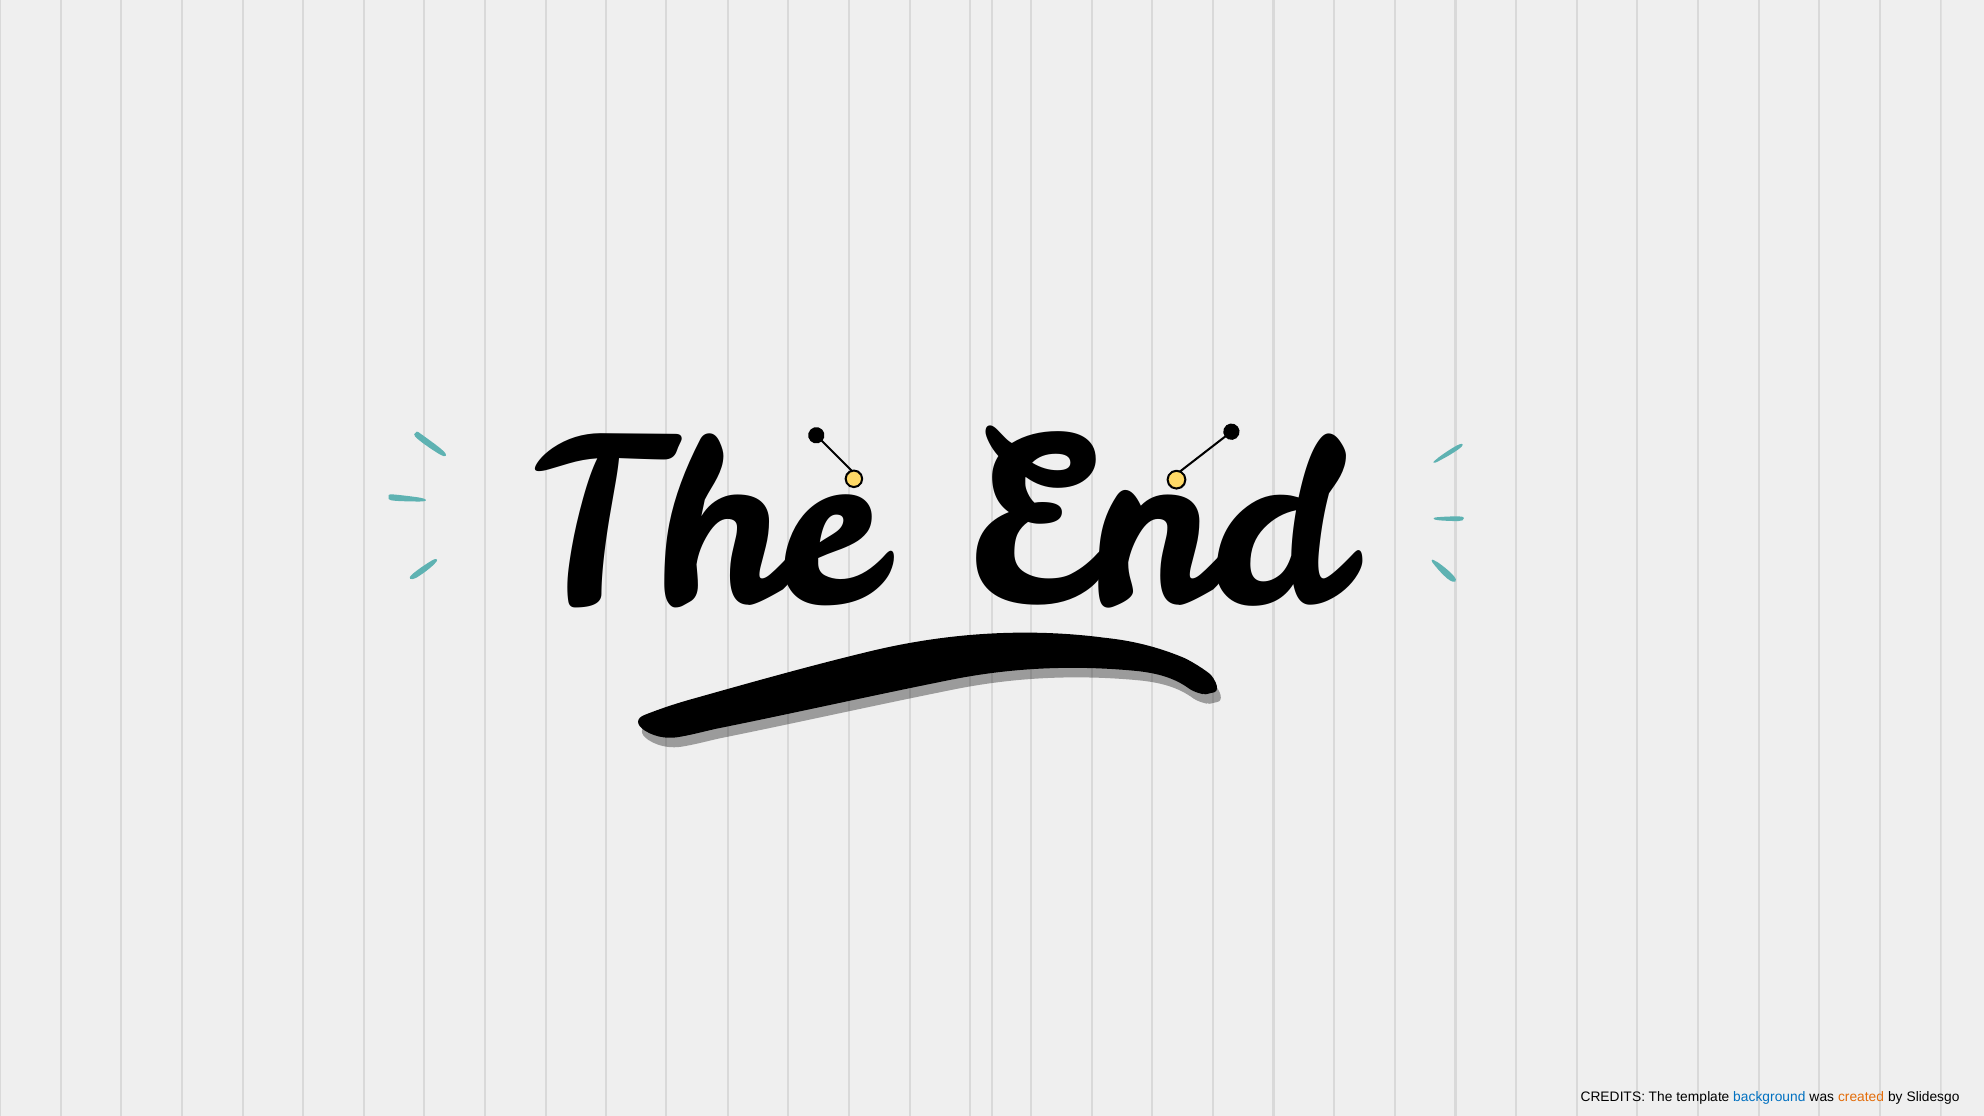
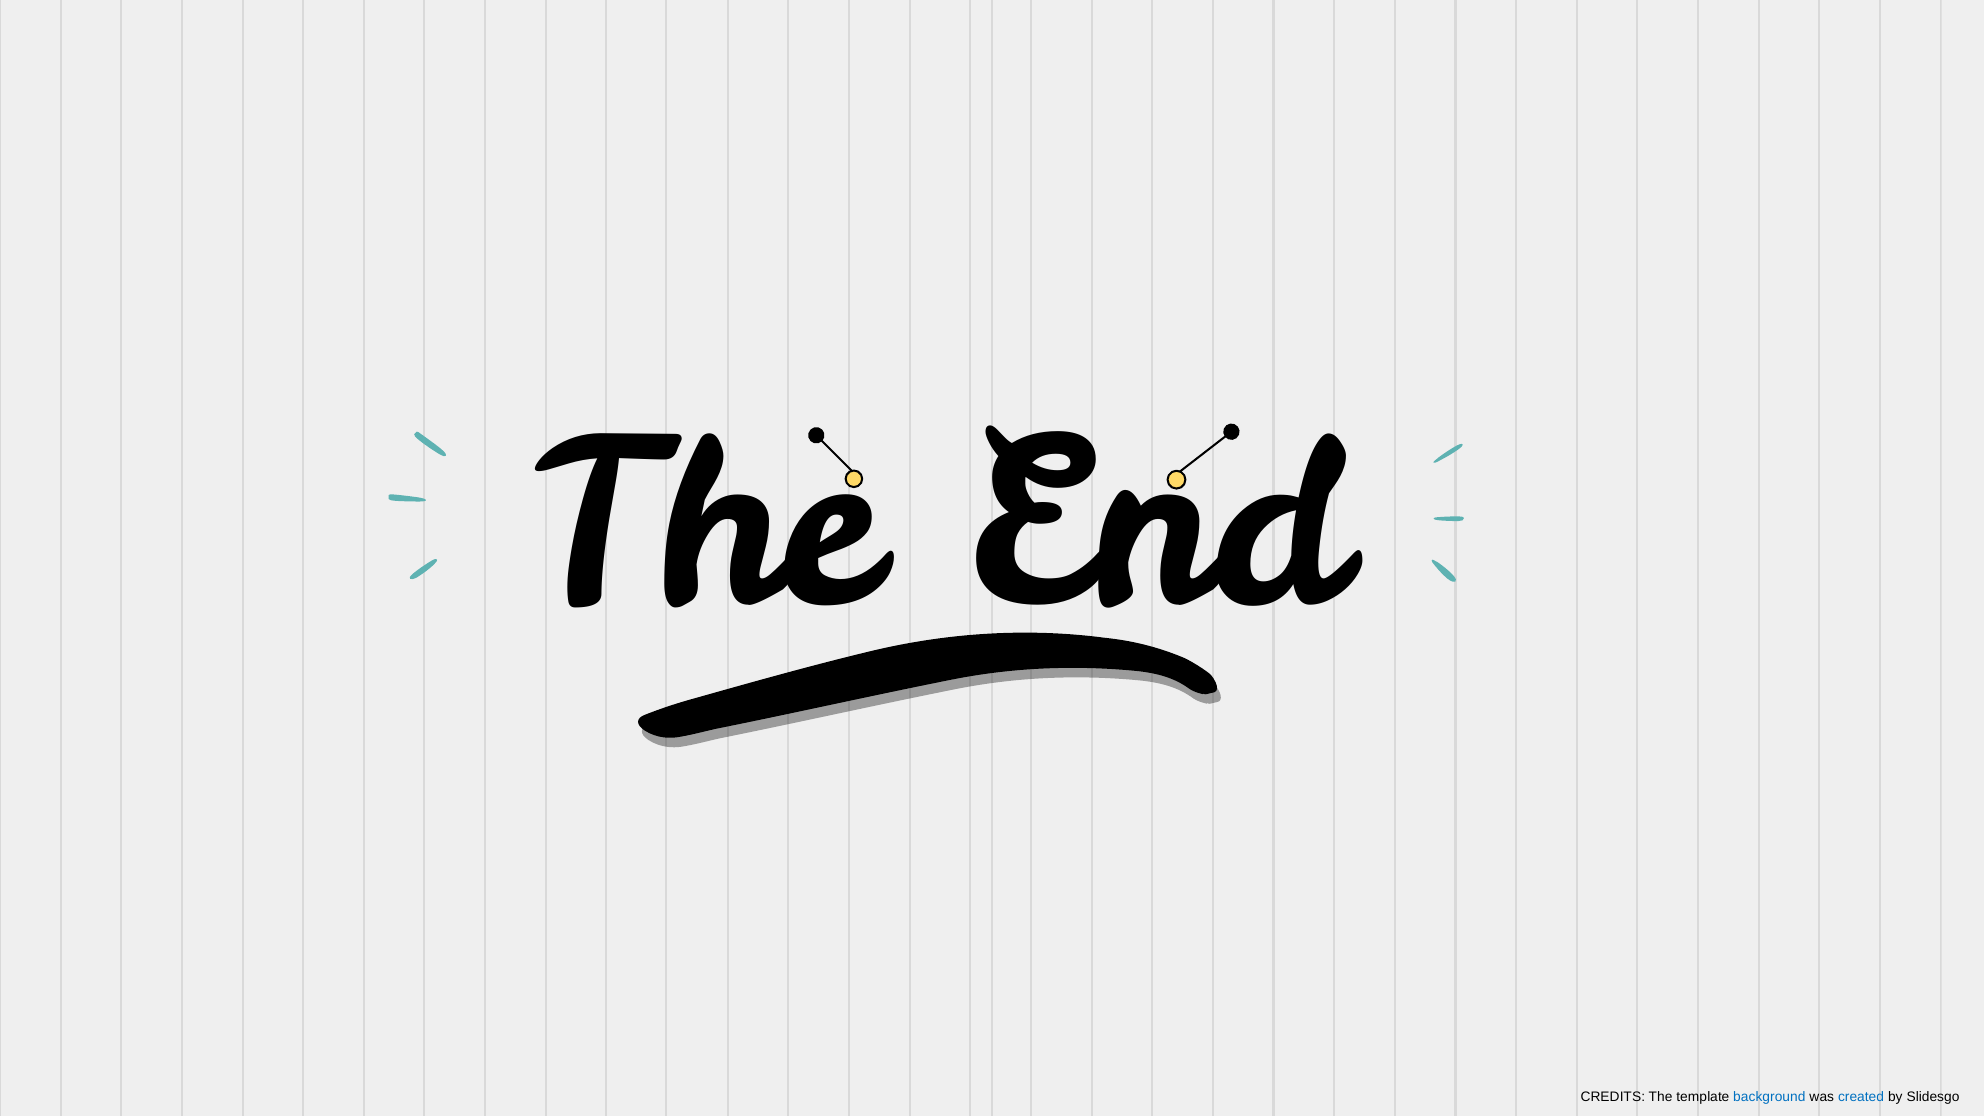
created colour: orange -> blue (1861, 1097)
